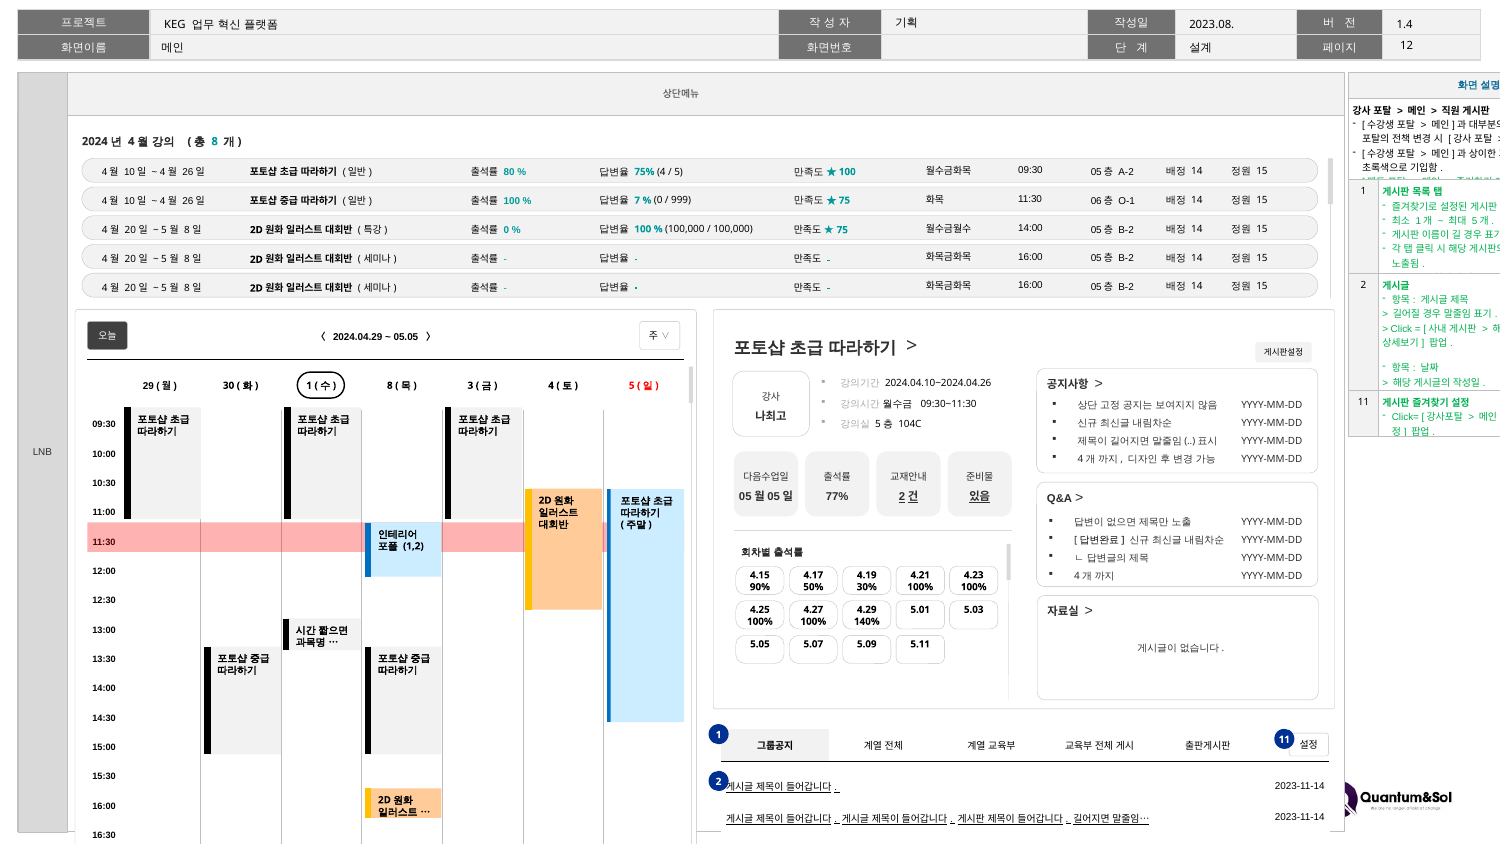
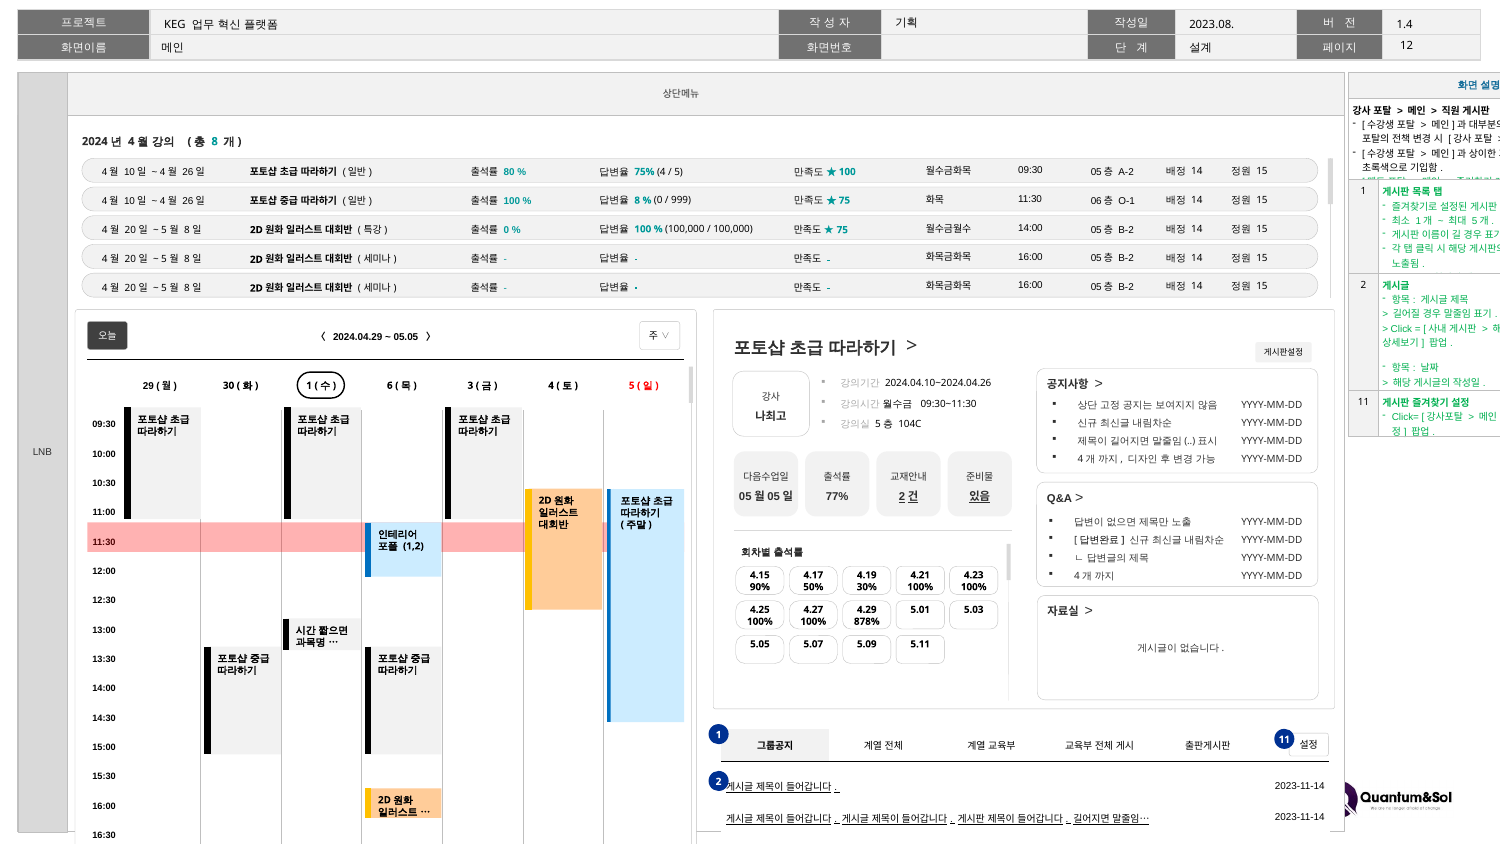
7: 7 -> 8 (637, 200)
8: 8 -> 6 (390, 385)
140%: 140% -> 878% (867, 621)
